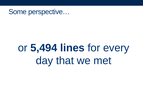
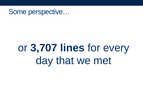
5,494: 5,494 -> 3,707 (44, 48)
